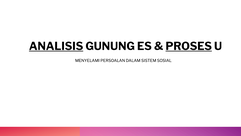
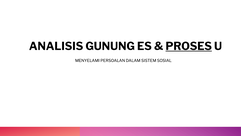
ANALISIS underline: present -> none (56, 46)
